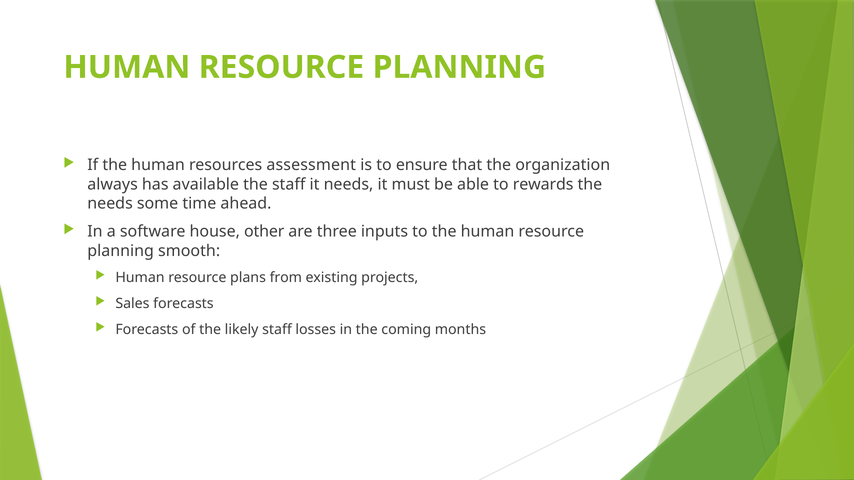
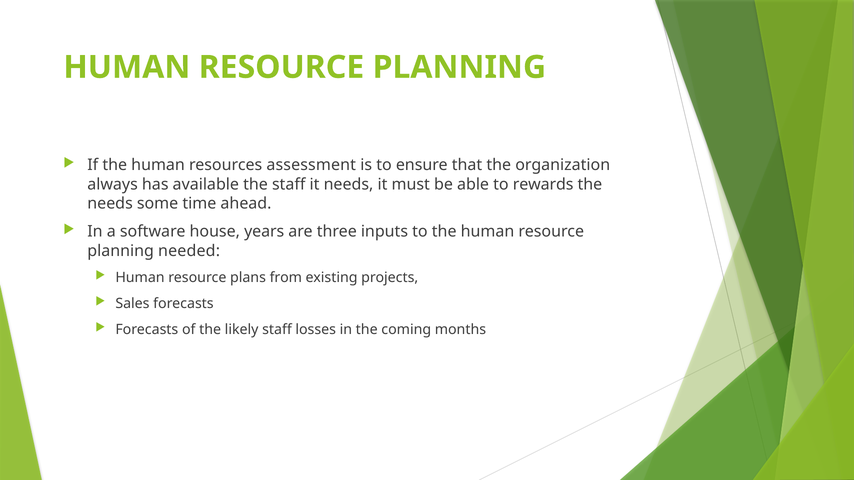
other: other -> years (264, 232)
smooth: smooth -> needed (189, 251)
